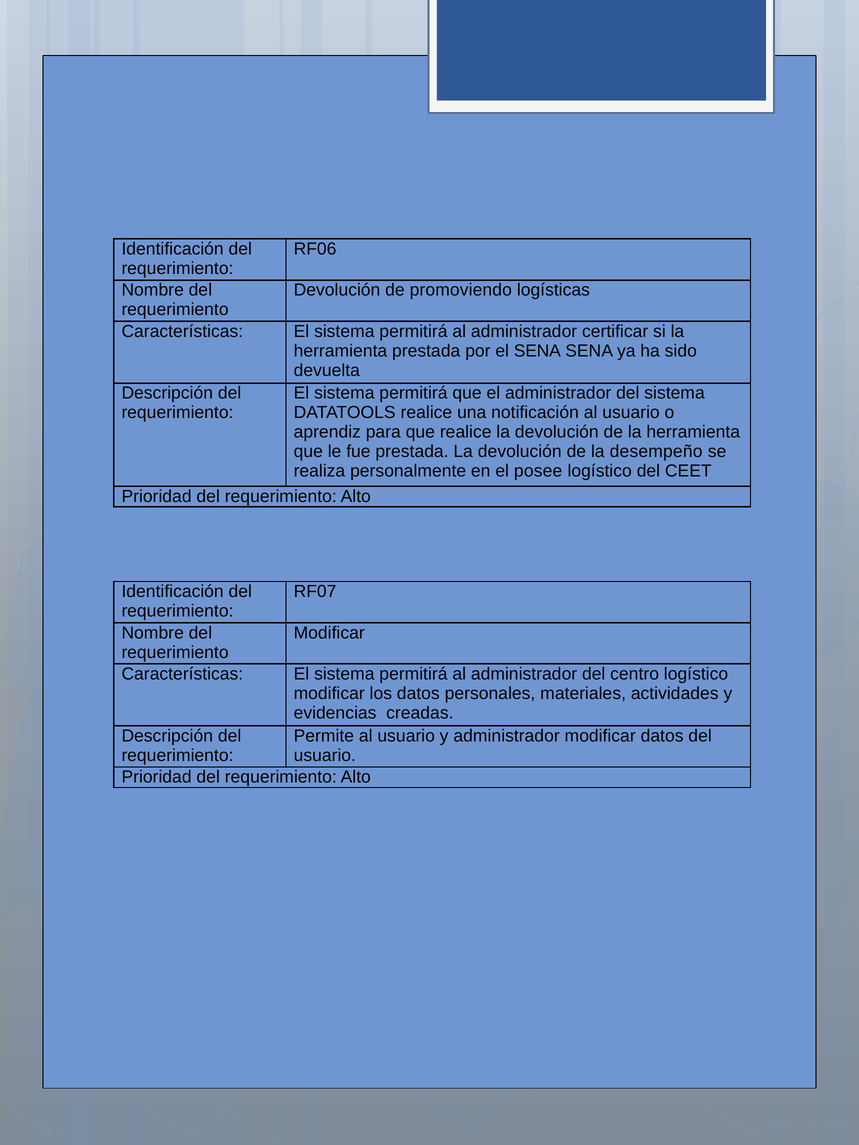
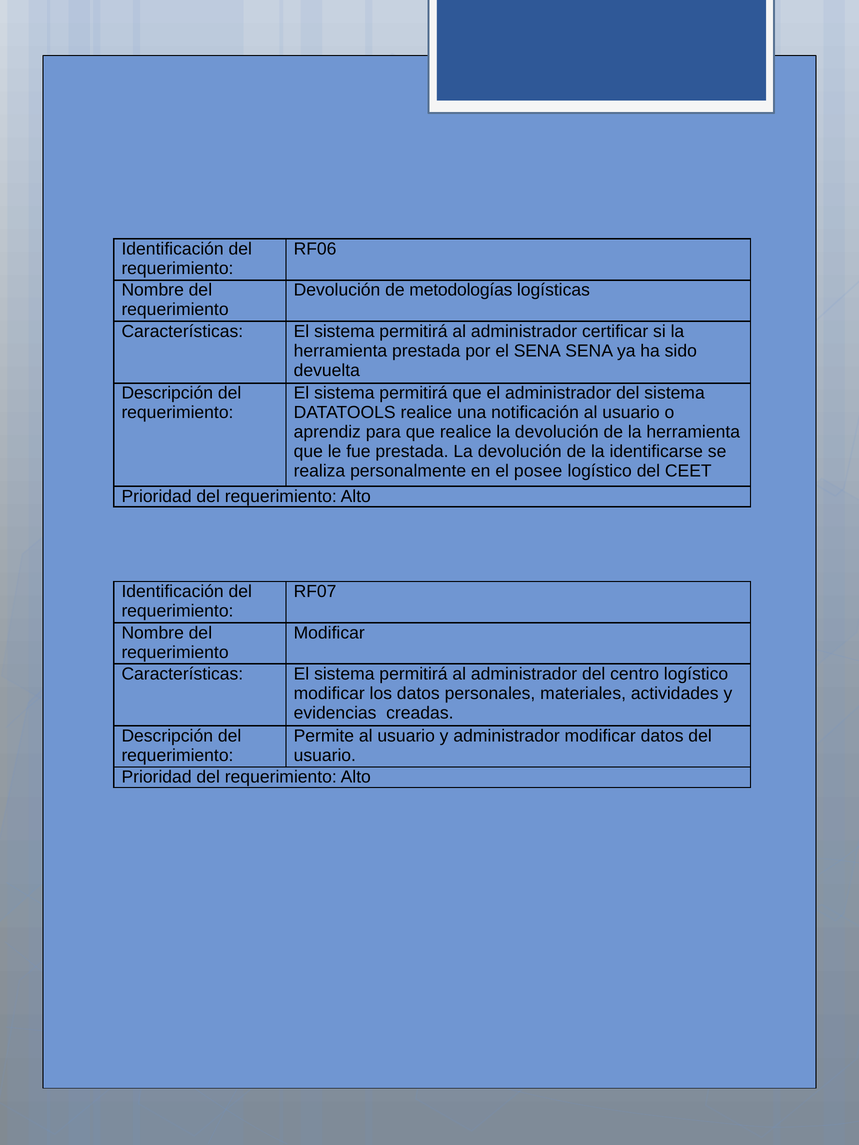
promoviendo: promoviendo -> metodologías (461, 290)
desempeño: desempeño -> identificarse (656, 452)
